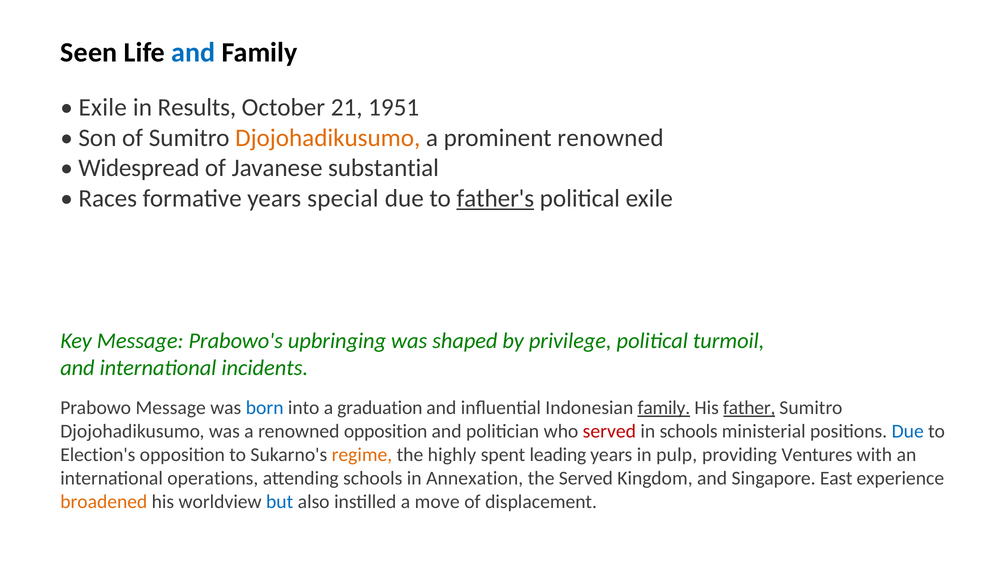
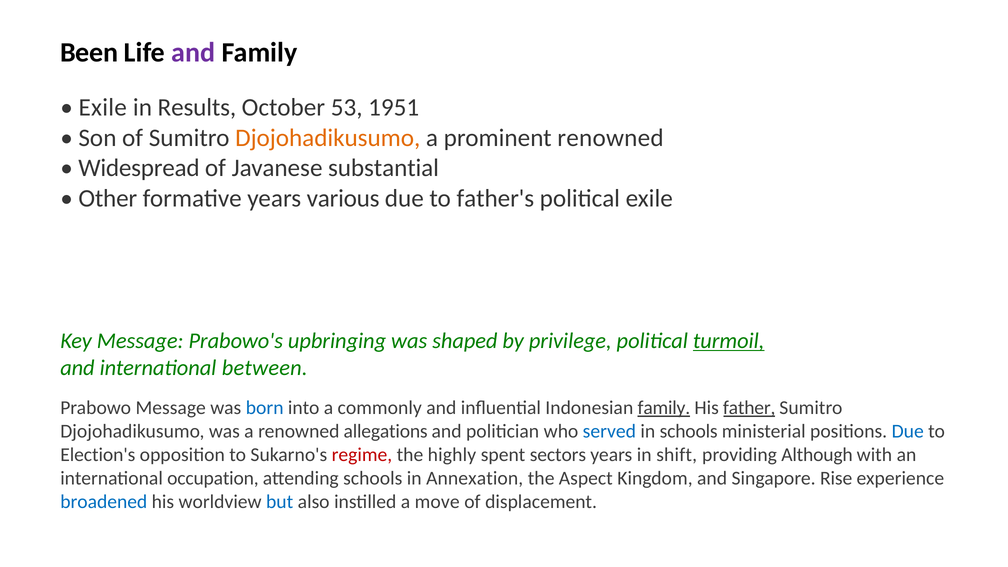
Seen: Seen -> Been (89, 52)
and colour: blue -> purple (193, 52)
21: 21 -> 53 (347, 108)
Races: Races -> Other (108, 198)
special: special -> various (343, 198)
father's underline: present -> none (495, 198)
turmoil underline: none -> present (729, 341)
incidents: incidents -> between (265, 368)
graduation: graduation -> commonly (380, 408)
renowned opposition: opposition -> allegations (386, 431)
served colour: red -> blue (609, 431)
regime colour: orange -> red (362, 455)
leading: leading -> sectors (558, 455)
pulp: pulp -> shift (677, 455)
Ventures: Ventures -> Although (817, 455)
operations: operations -> occupation (213, 478)
the Served: Served -> Aspect (586, 478)
East: East -> Rise (836, 478)
broadened colour: orange -> blue (104, 502)
